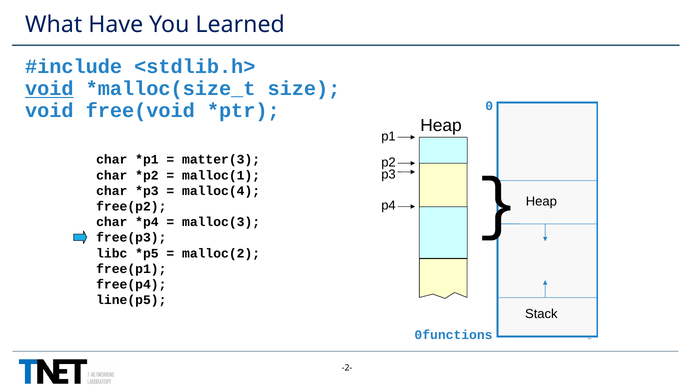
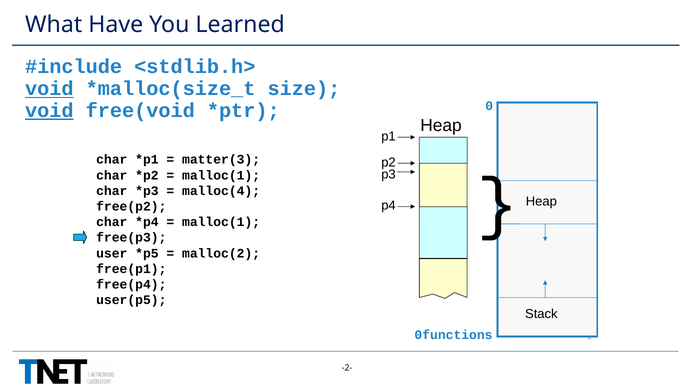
void underline: none -> present (49, 111)
malloc(3: malloc(3 -> malloc(1 (221, 222)
libc: libc -> user (112, 254)
line(p5: line(p5 -> user(p5 (131, 300)
